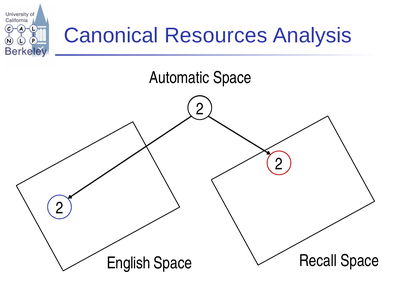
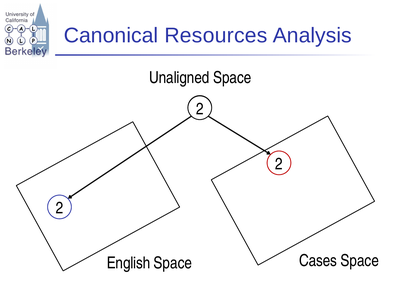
Automatic: Automatic -> Unaligned (179, 78)
Recall: Recall -> Cases (318, 261)
